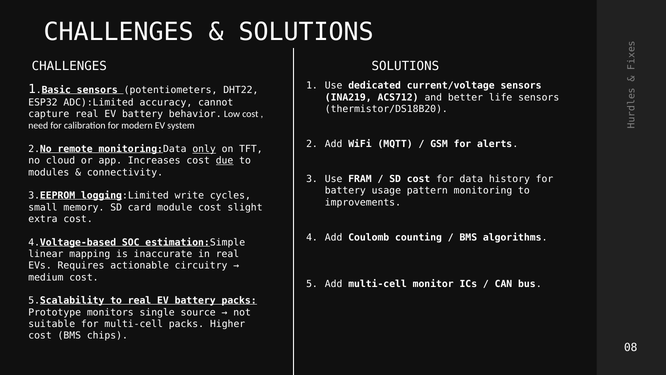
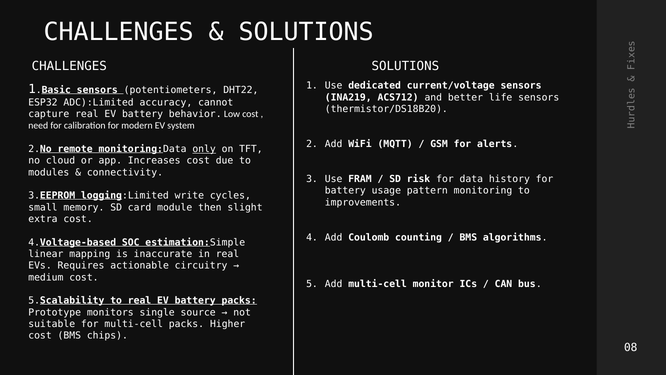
due underline: present -> none (225, 161)
SD cost: cost -> risk (419, 179)
module cost: cost -> then (210, 207)
